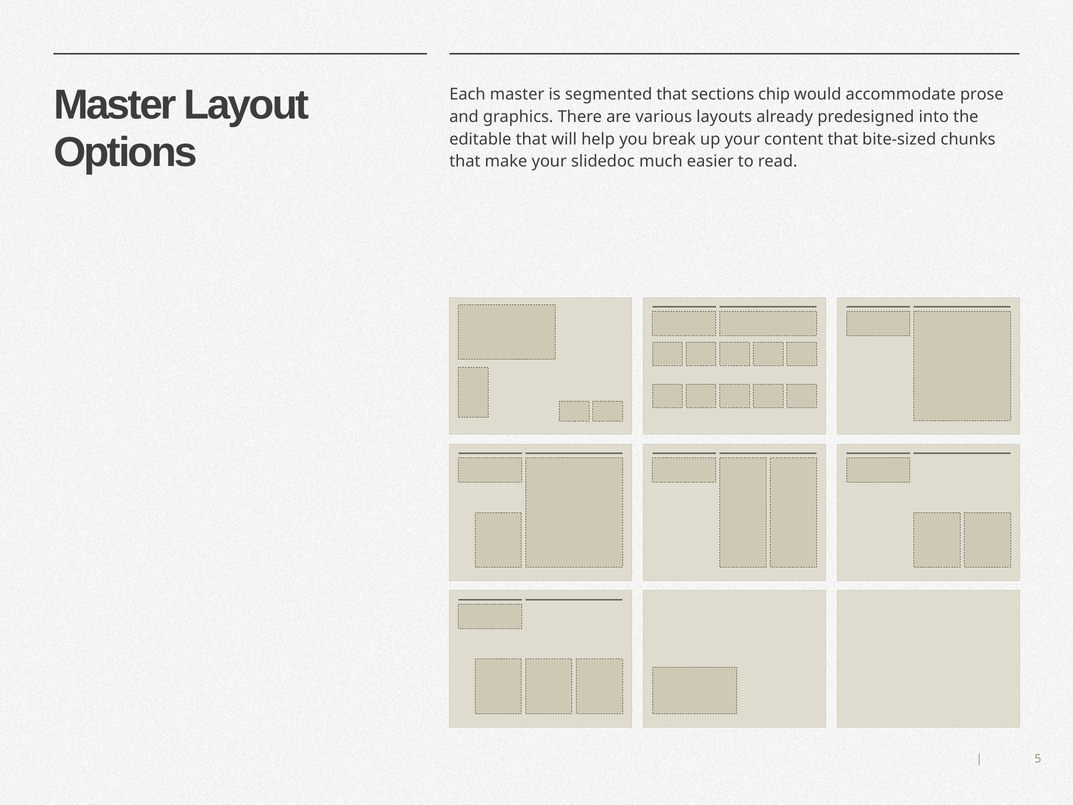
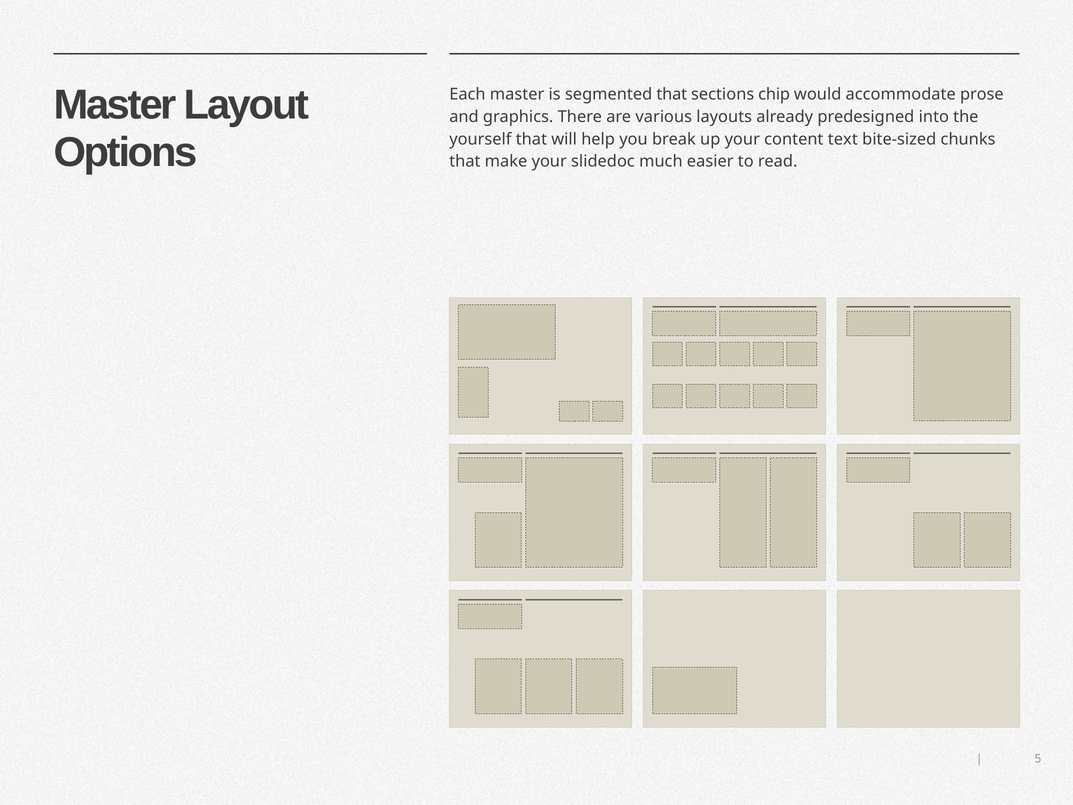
editable: editable -> yourself (480, 139)
content that: that -> text (843, 139)
